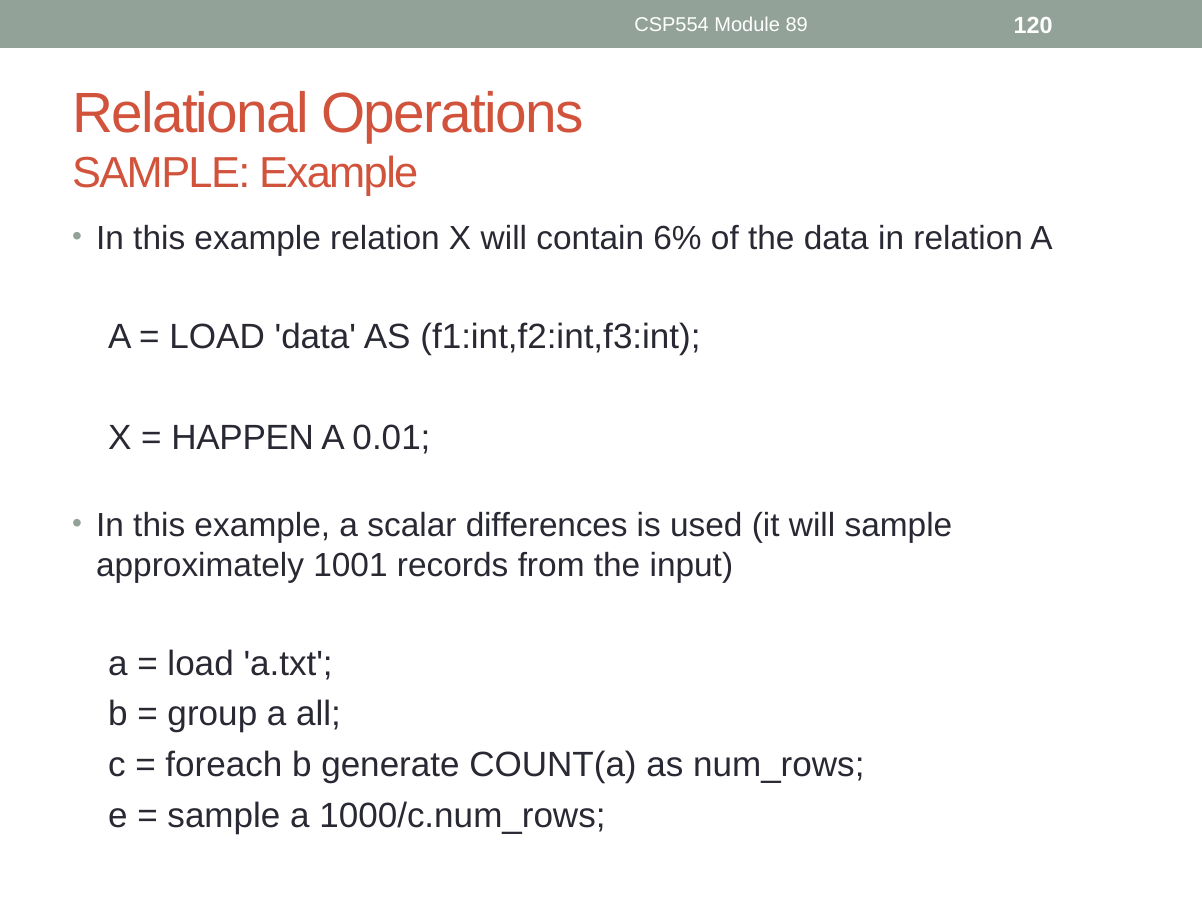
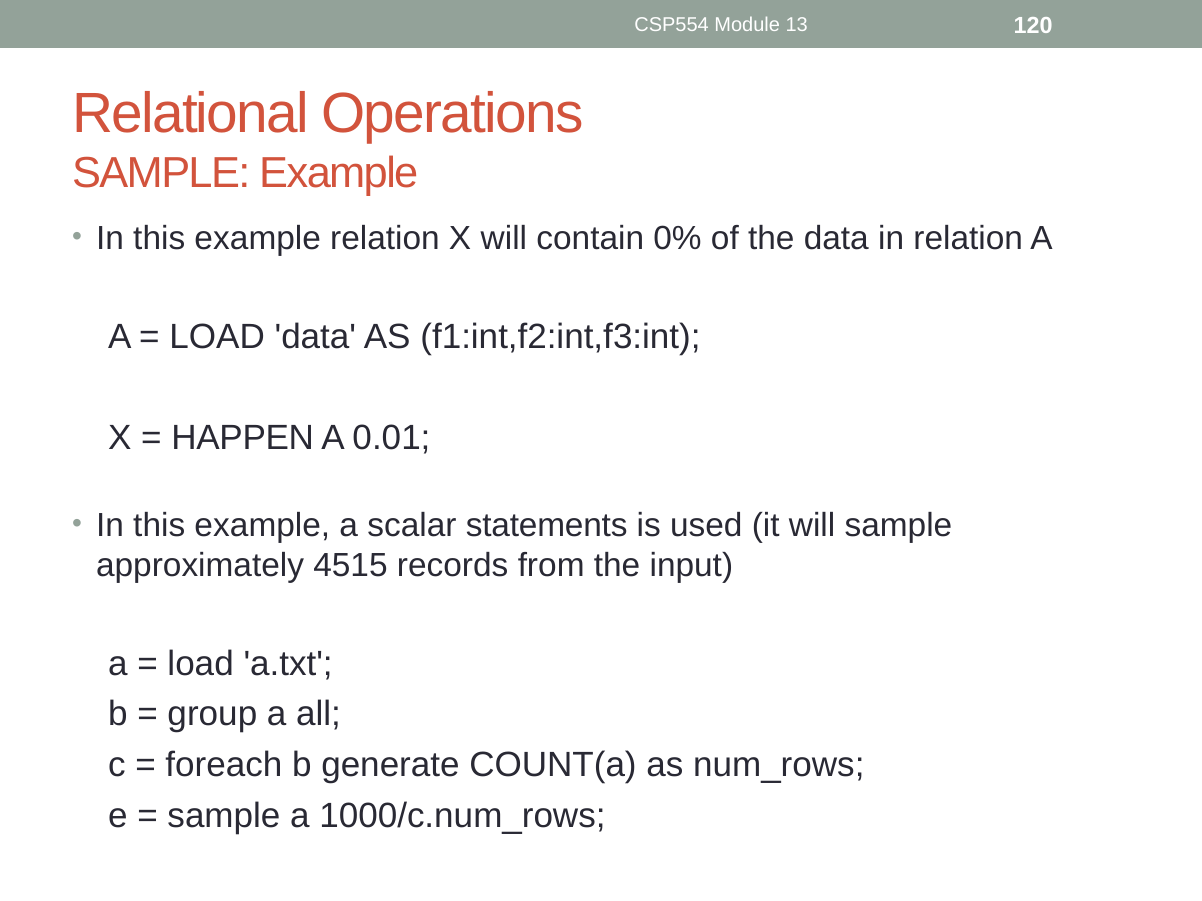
89: 89 -> 13 (797, 25)
6%: 6% -> 0% (677, 239)
differences: differences -> statements (547, 526)
1001: 1001 -> 4515 (350, 566)
